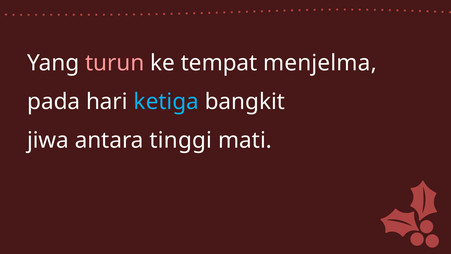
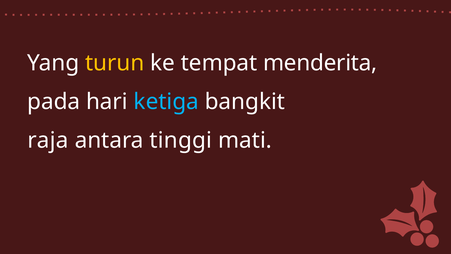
turun colour: pink -> yellow (115, 63)
menjelma: menjelma -> menderita (320, 63)
jiwa: jiwa -> raja (48, 140)
